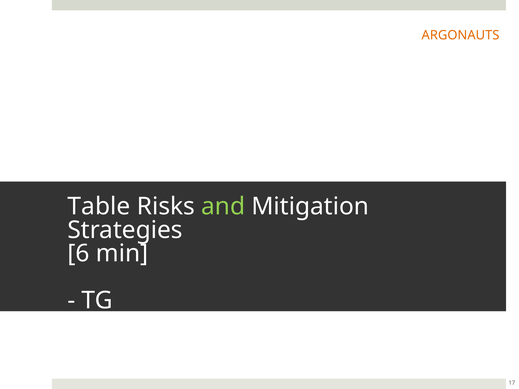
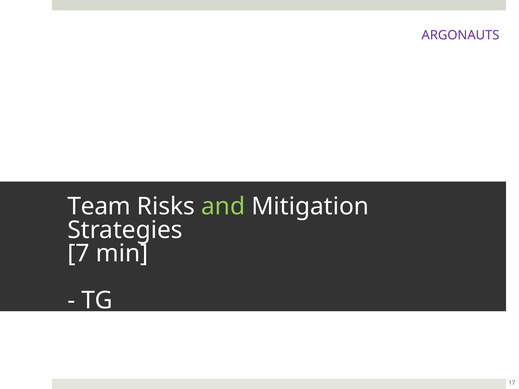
ARGONAUTS colour: orange -> purple (461, 35)
Table: Table -> Team (99, 207)
6: 6 -> 7 (79, 254)
